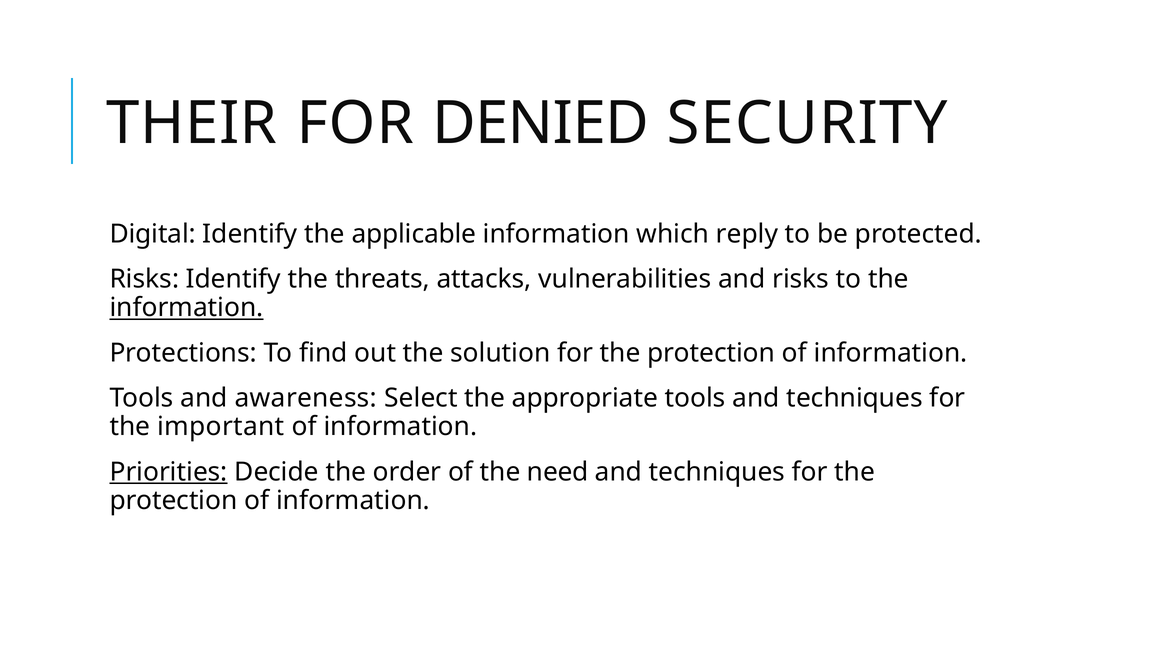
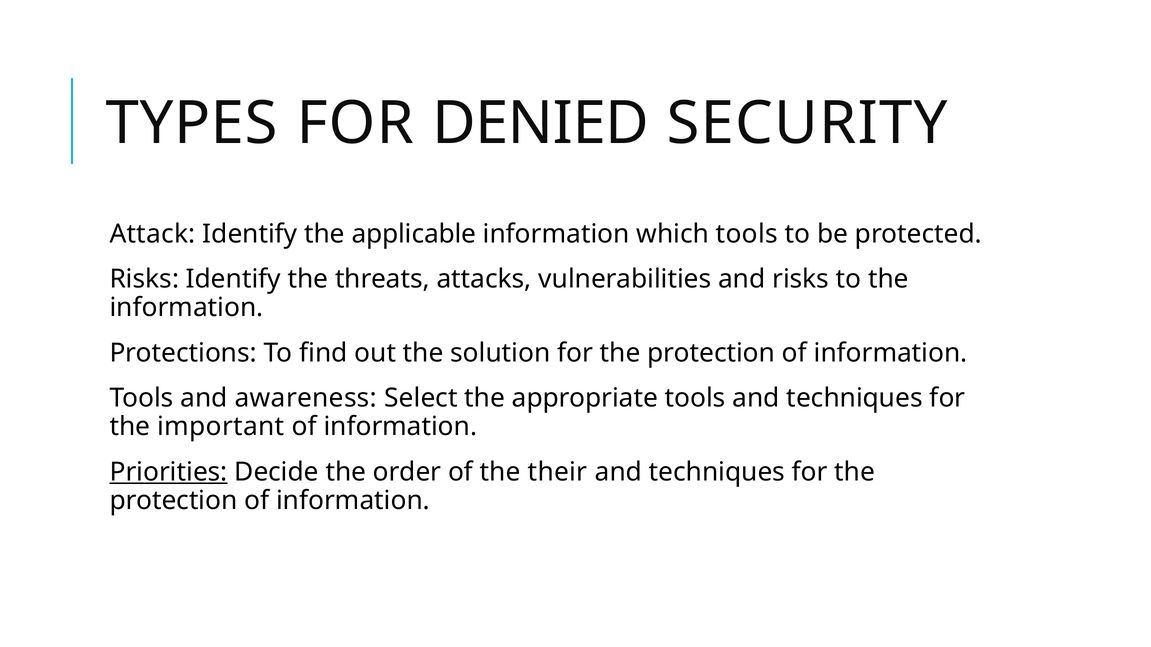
THEIR: THEIR -> TYPES (192, 124)
Digital: Digital -> Attack (153, 234)
which reply: reply -> tools (747, 234)
information underline: present -> none (187, 308)
need: need -> their (557, 472)
